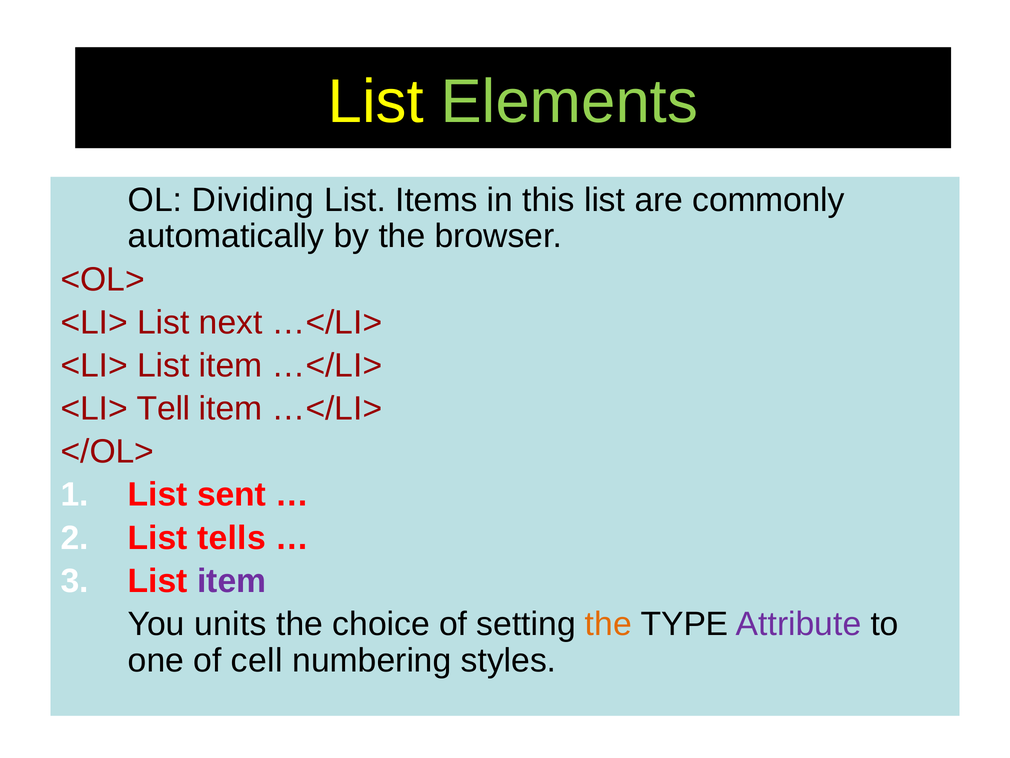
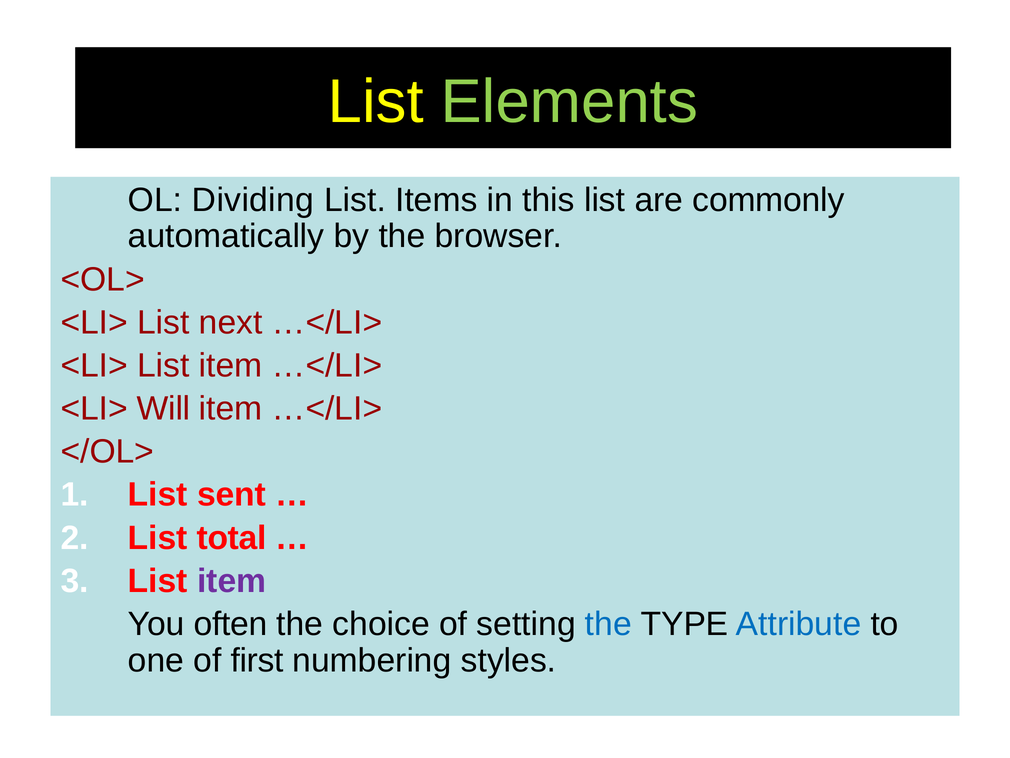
Tell: Tell -> Will (164, 408)
tells: tells -> total (232, 538)
units: units -> often (231, 624)
the colour: orange -> blue (608, 624)
Attribute colour: purple -> blue (799, 624)
cell: cell -> first (257, 660)
